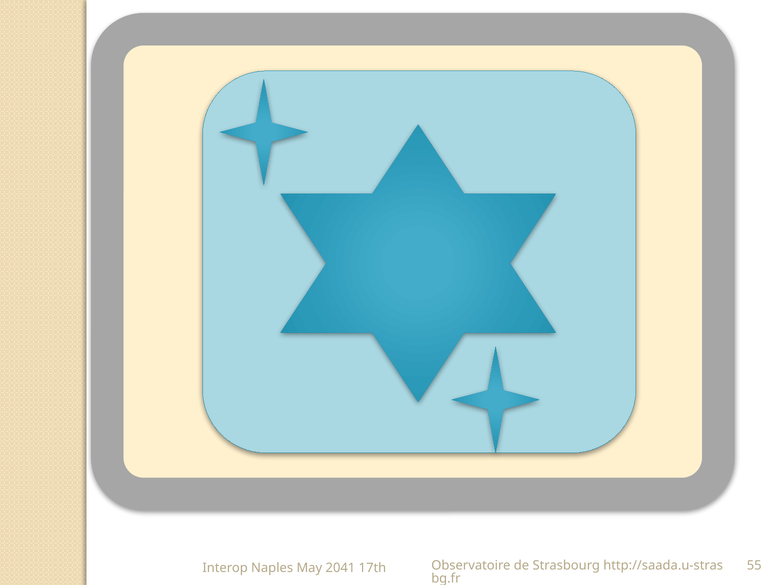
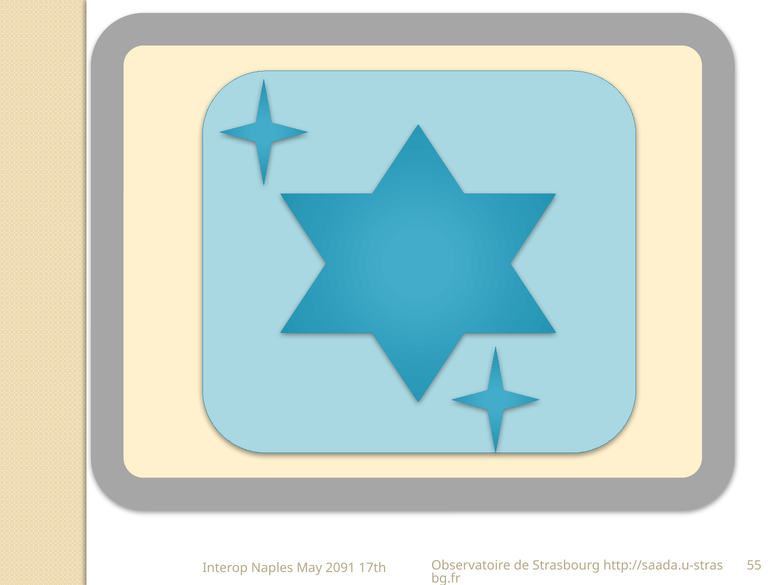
2041: 2041 -> 2091 (340, 568)
